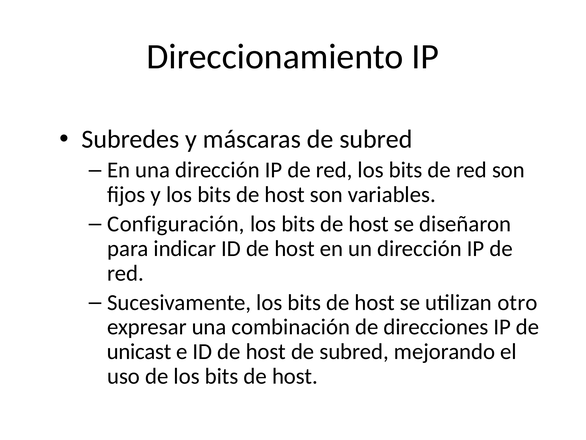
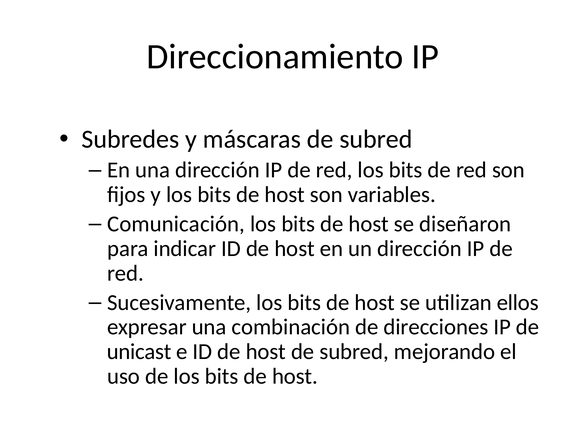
Configuración: Configuración -> Comunicación (176, 224)
otro: otro -> ellos (518, 302)
